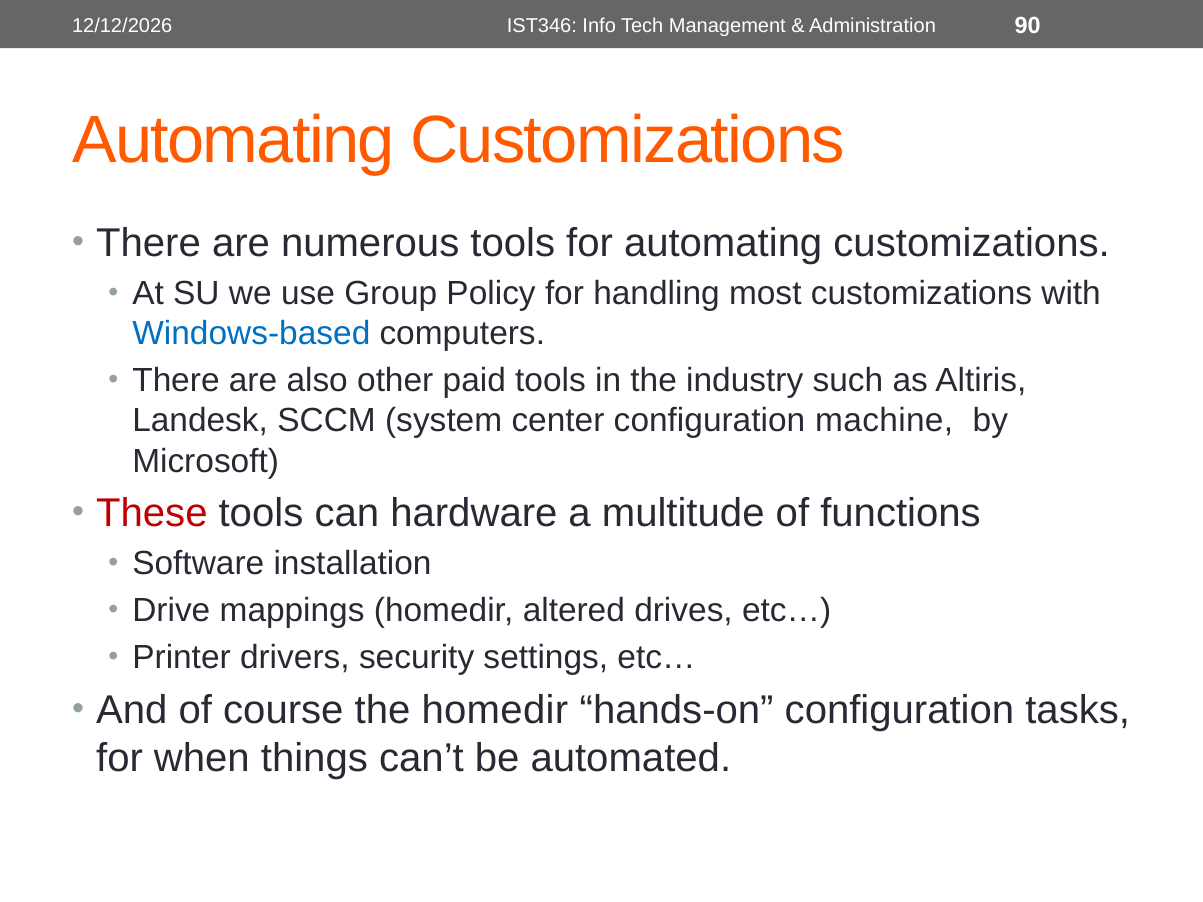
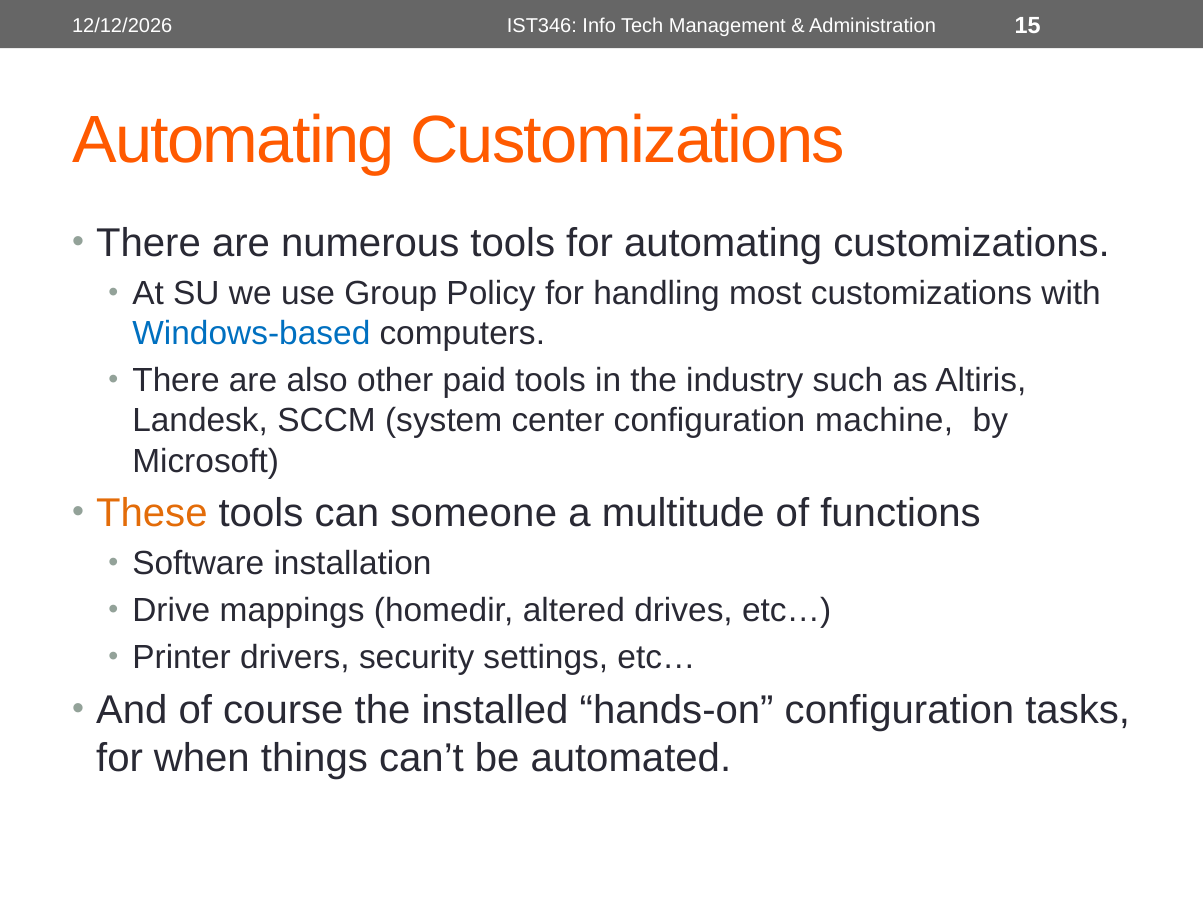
90: 90 -> 15 (1028, 26)
These colour: red -> orange (152, 514)
hardware: hardware -> someone (474, 514)
the homedir: homedir -> installed (495, 710)
